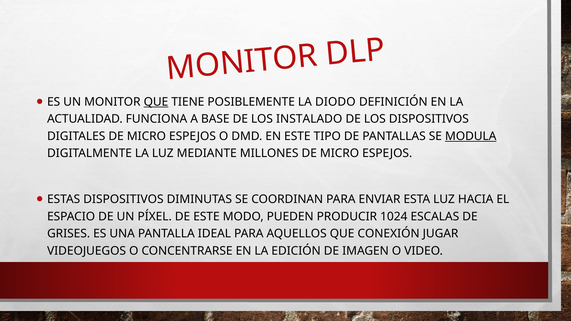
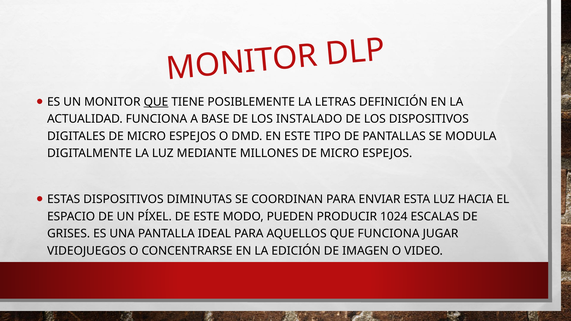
DIODO: DIODO -> LETRAS (335, 102)
MODULA underline: present -> none (471, 136)
QUE CONEXIÓN: CONEXIÓN -> FUNCIONA (389, 234)
